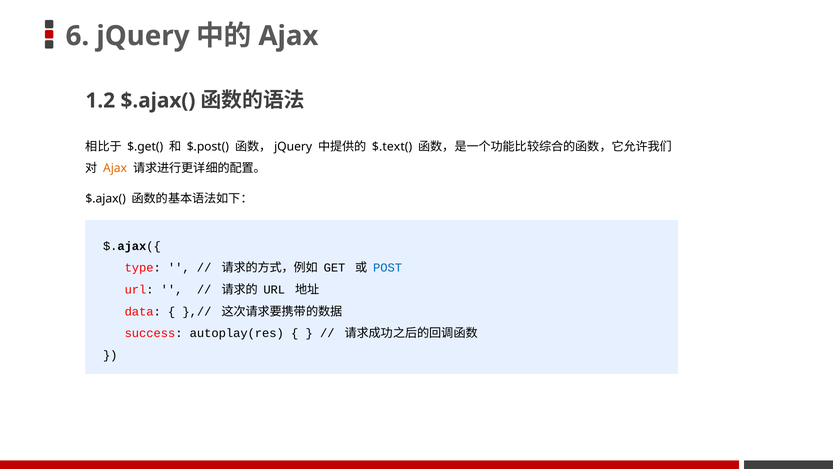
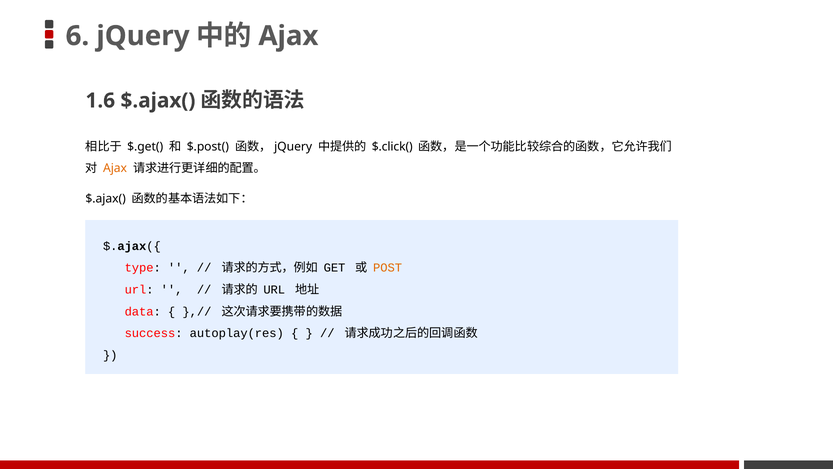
1.2: 1.2 -> 1.6 (100, 100)
$.text(: $.text( -> $.click( (392, 146)
POST colour: blue -> orange (388, 268)
